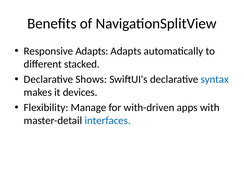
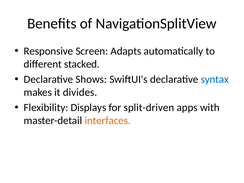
Responsive Adapts: Adapts -> Screen (92, 51)
devices: devices -> divides (80, 92)
Manage: Manage -> Displays (88, 108)
with-driven: with-driven -> split-driven (149, 108)
interfaces colour: blue -> orange (108, 121)
